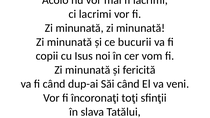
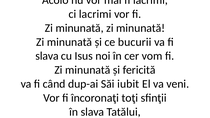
copii: copii -> slava (47, 56)
Săi când: când -> iubit (128, 84)
